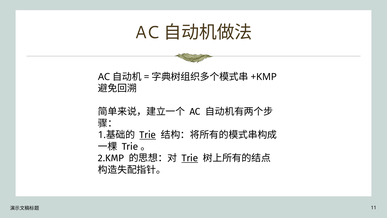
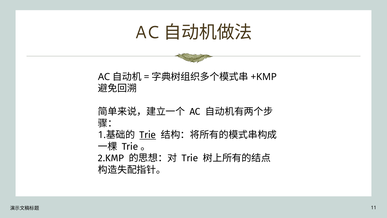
Trie underline: present -> none (190, 158)
